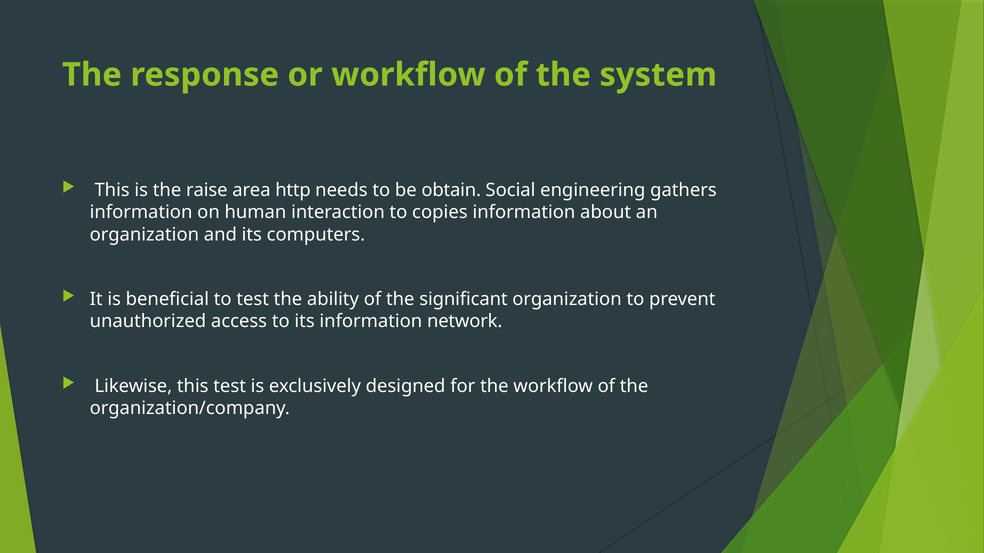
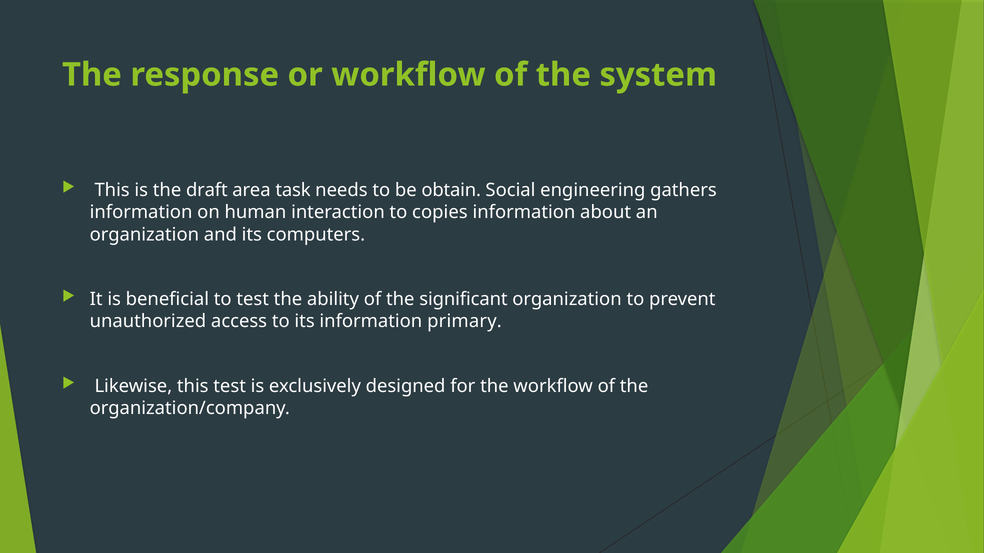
raise: raise -> draft (207, 190)
http: http -> task (293, 190)
network: network -> primary (465, 322)
